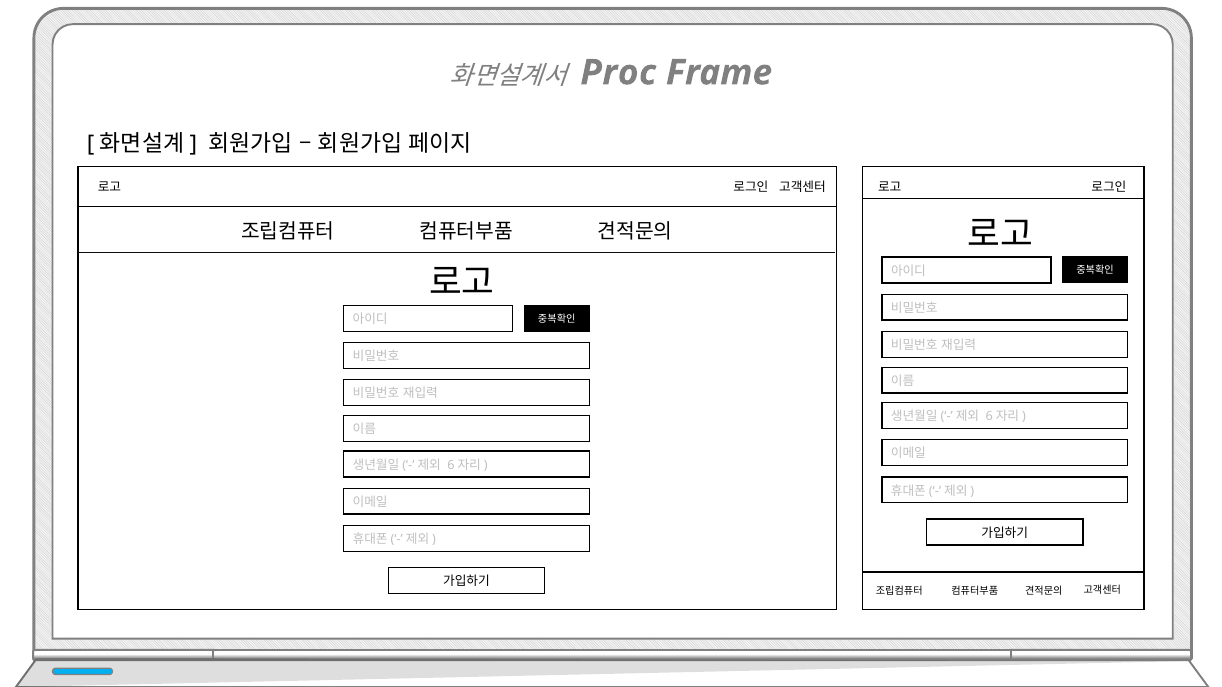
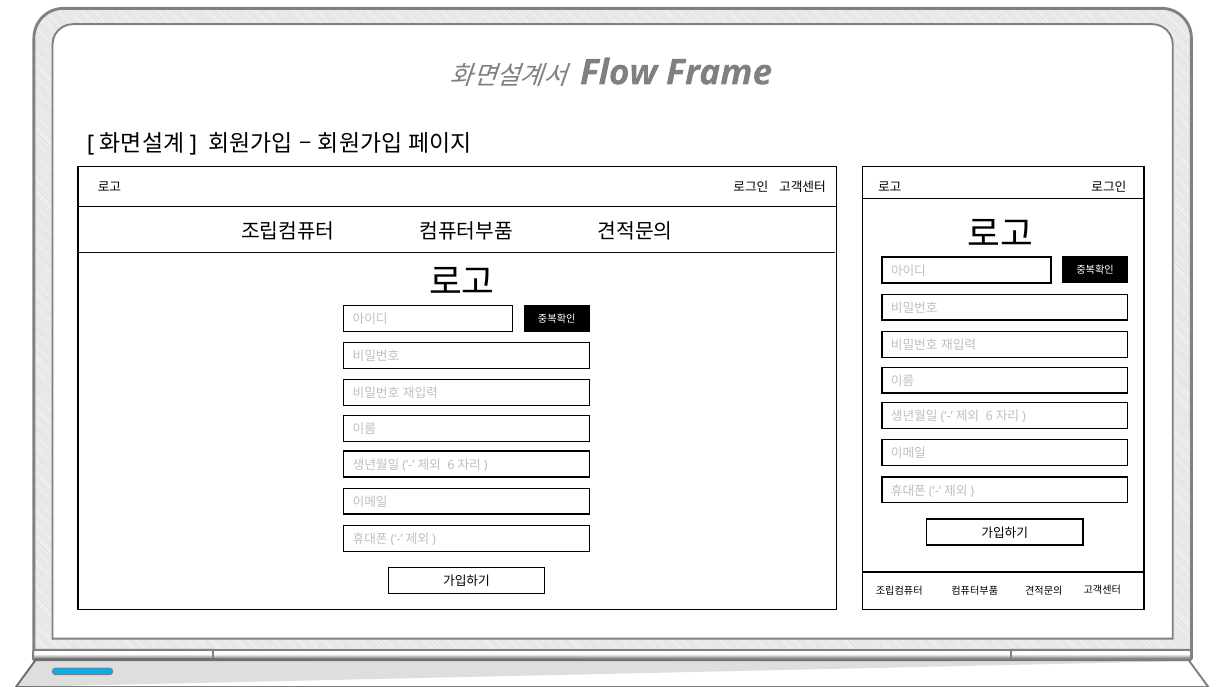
Proc: Proc -> Flow (619, 73)
